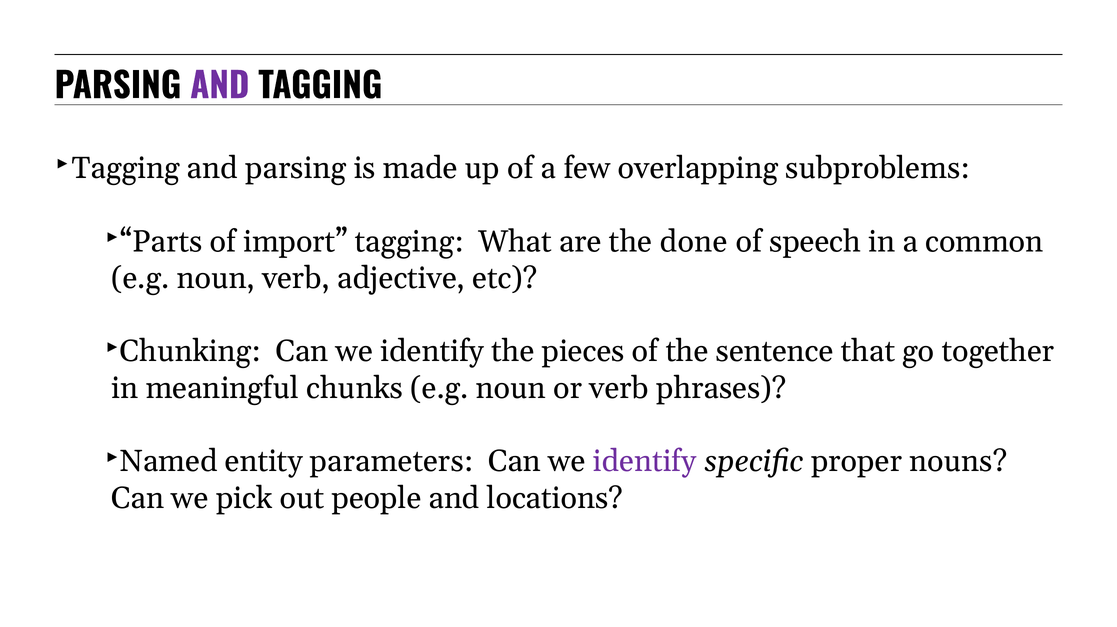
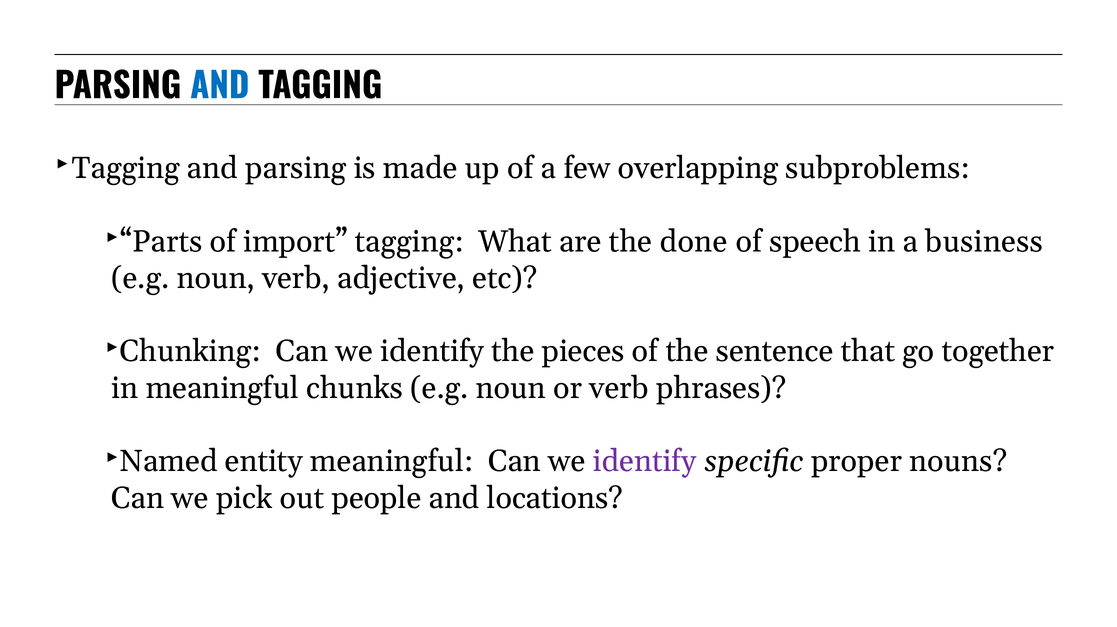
AND colour: purple -> blue (220, 87)
common: common -> business (984, 242)
entity parameters: parameters -> meaningful (392, 462)
